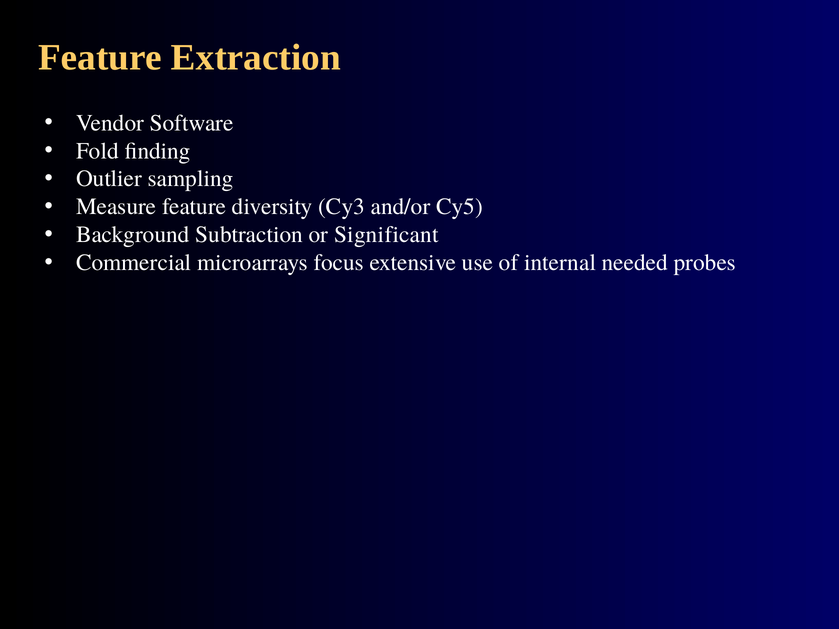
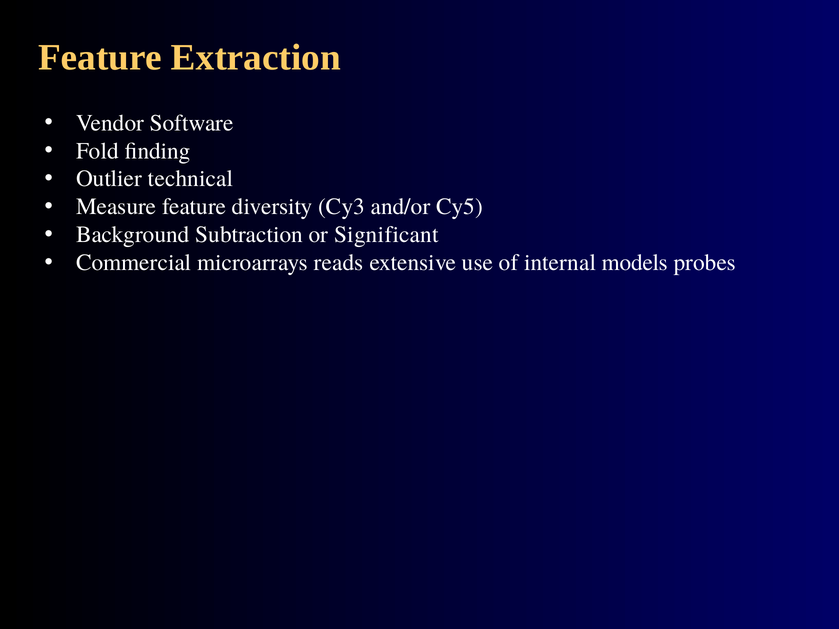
sampling: sampling -> technical (191, 179)
focus: focus -> reads (339, 263)
needed: needed -> models (635, 263)
